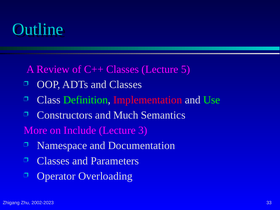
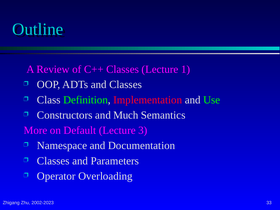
5: 5 -> 1 (186, 69)
Include: Include -> Default (80, 130)
